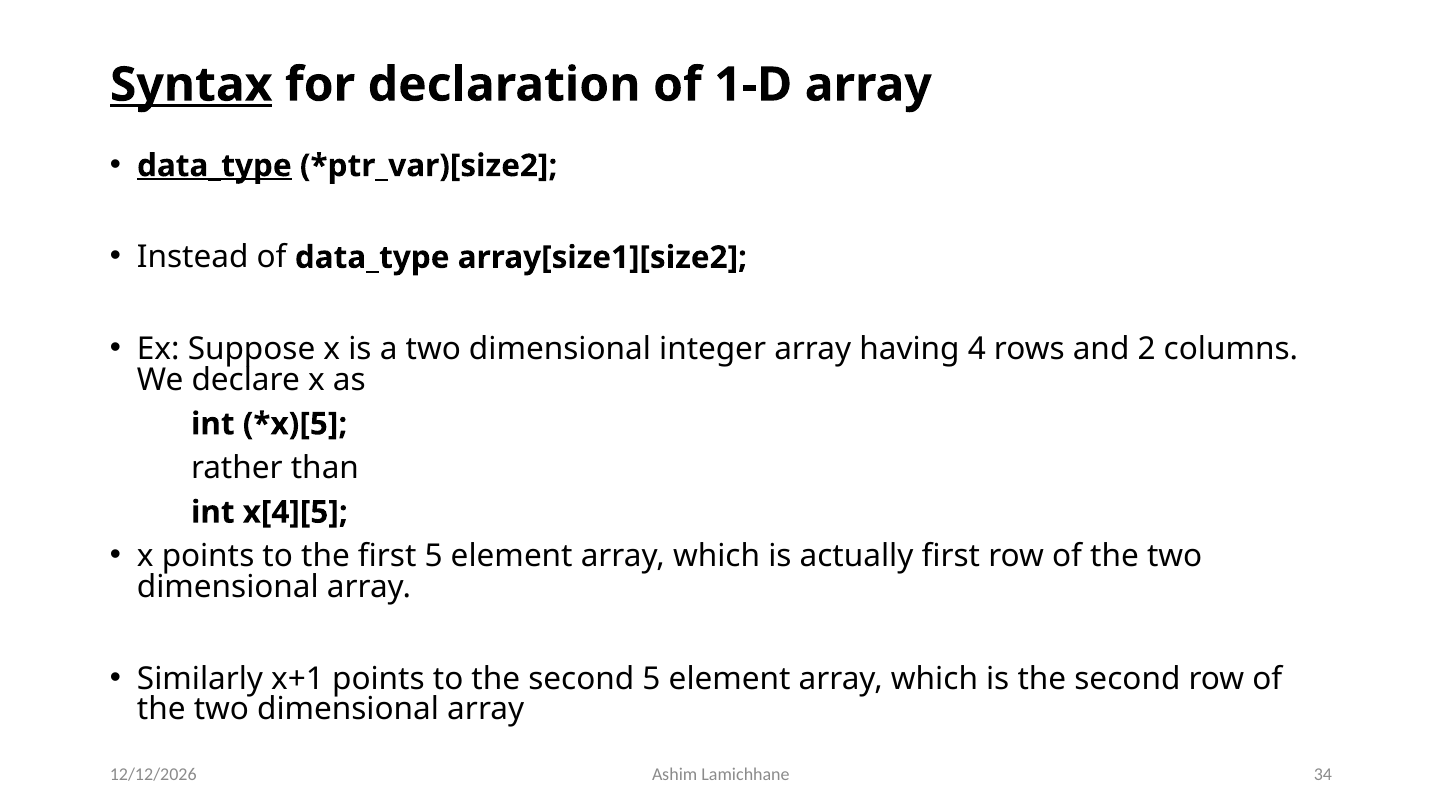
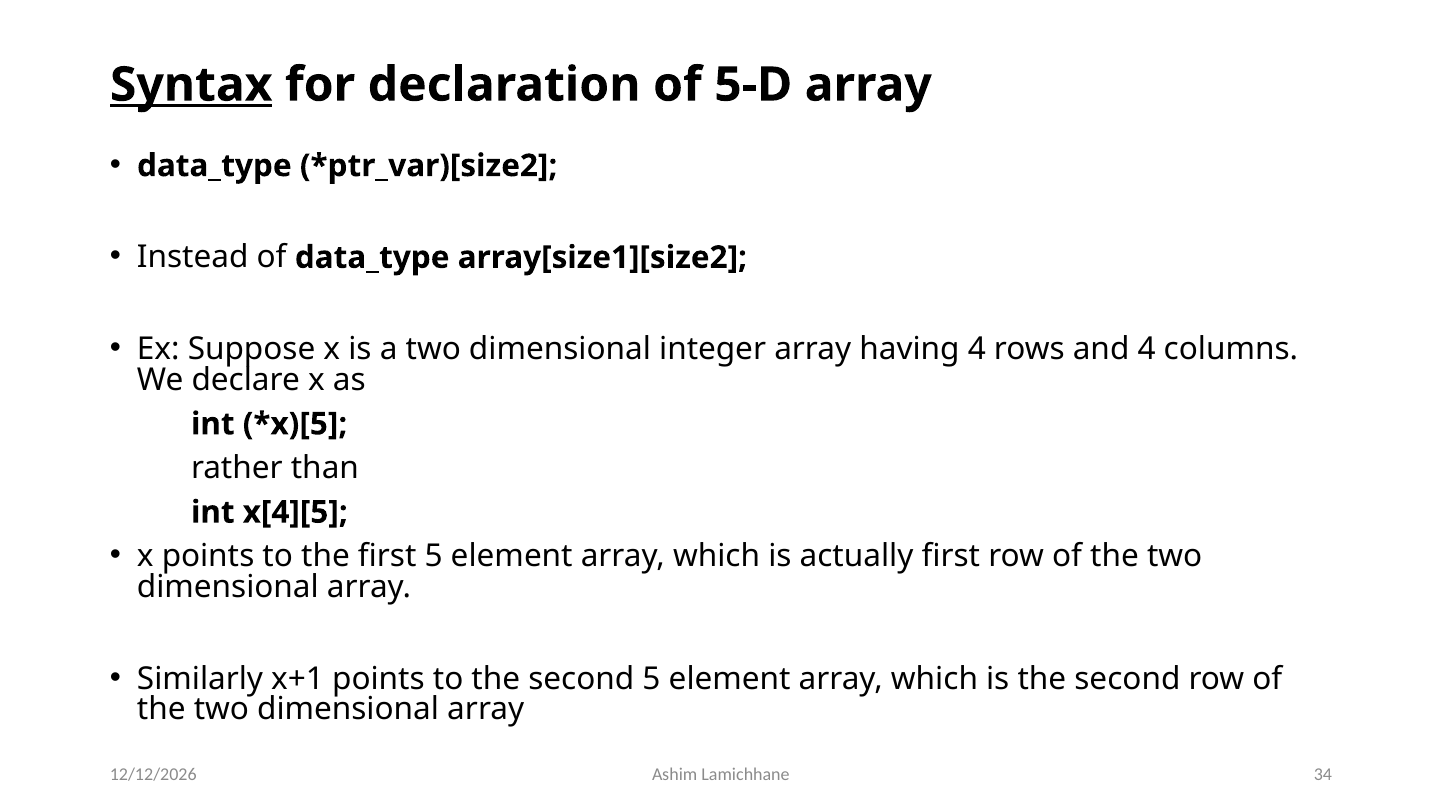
1-D: 1-D -> 5-D (753, 85)
data_type underline: present -> none (214, 166)
and 2: 2 -> 4 (1147, 349)
